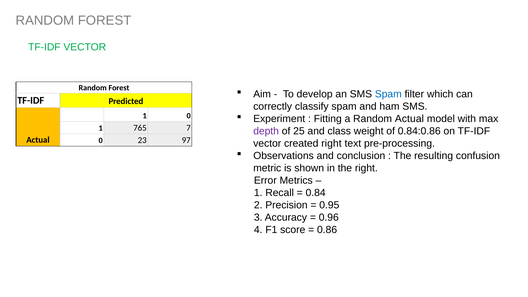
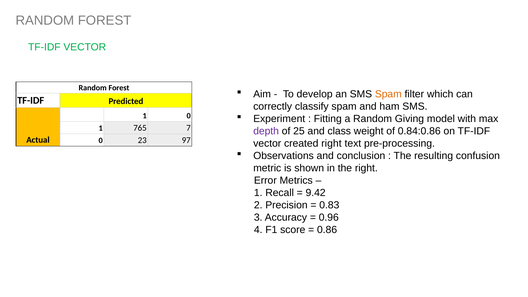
Spam colour: blue -> orange (388, 94)
Random Actual: Actual -> Giving (409, 119)
0.84: 0.84 -> 9.42 (316, 193)
0.95: 0.95 -> 0.83 (329, 205)
